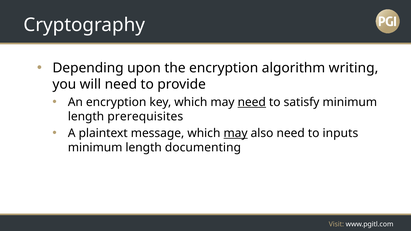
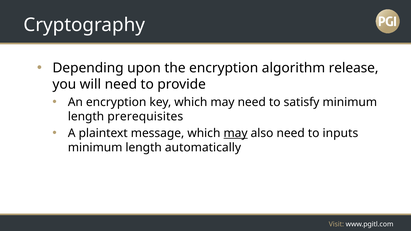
writing: writing -> release (354, 68)
need underline: present -> none (252, 102)
documenting: documenting -> automatically (203, 148)
